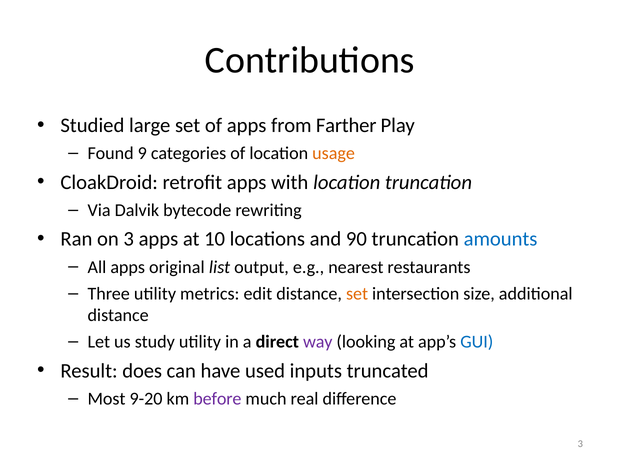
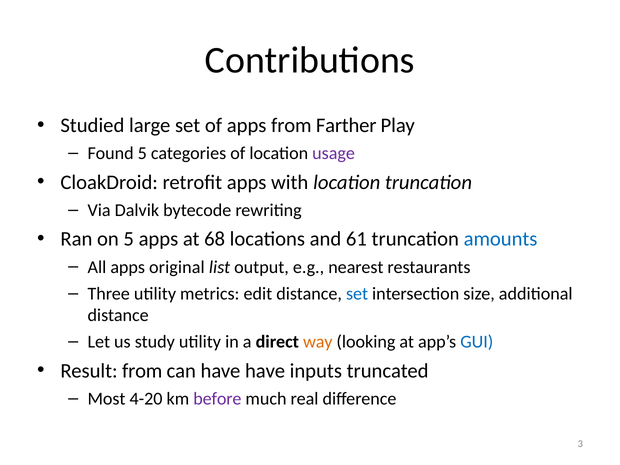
Found 9: 9 -> 5 (142, 153)
usage colour: orange -> purple (334, 153)
on 3: 3 -> 5 (129, 239)
10: 10 -> 68 (215, 239)
90: 90 -> 61 (356, 239)
set colour: orange -> blue (357, 294)
way colour: purple -> orange (318, 342)
Result does: does -> from (142, 371)
have used: used -> have (265, 371)
9-20: 9-20 -> 4-20 (146, 399)
